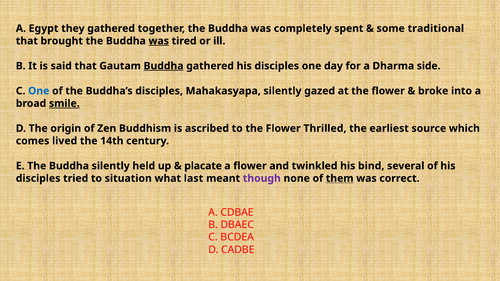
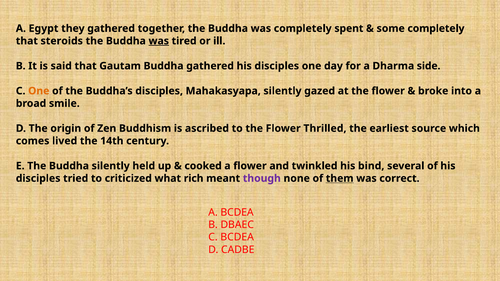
some traditional: traditional -> completely (436, 28)
brought: brought -> steroids (62, 41)
Buddha underline: present -> none (164, 66)
One colour: blue -> orange (39, 91)
smile underline: present -> none (64, 103)
placate: placate -> cooked (203, 166)
situation: situation -> criticized (128, 179)
last: last -> rich (194, 179)
A CDBAE: CDBAE -> BCDEA (237, 212)
